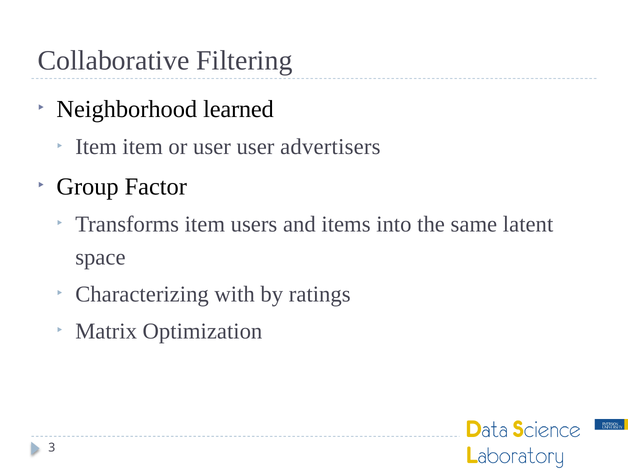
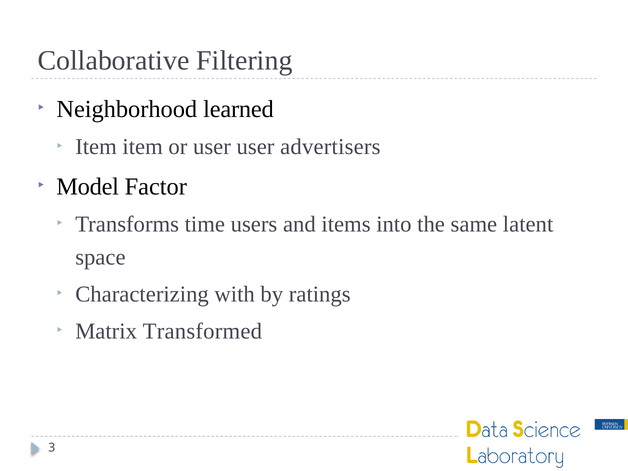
Group: Group -> Model (88, 186)
Transforms item: item -> time (205, 224)
Optimization: Optimization -> Transformed (202, 331)
